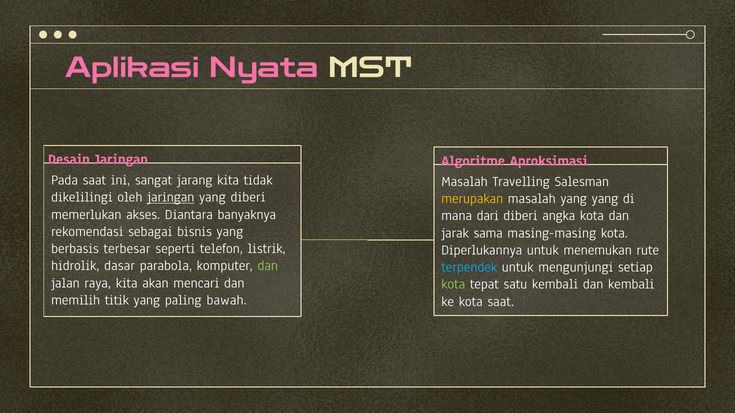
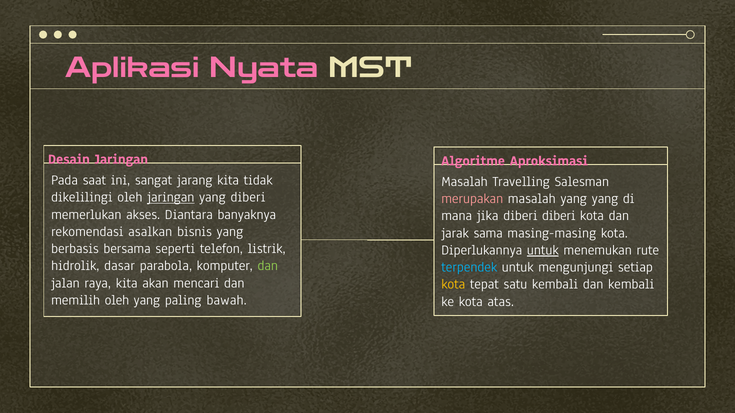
merupakan colour: yellow -> pink (472, 199)
dari: dari -> jika (488, 216)
diberi angka: angka -> diberi (559, 216)
sebagai: sebagai -> asalkan (150, 232)
terbesar: terbesar -> bersama (127, 249)
untuk underline: none -> present (543, 250)
kota colour: light green -> yellow (453, 285)
memilih titik: titik -> oleh (117, 300)
kota saat: saat -> atas (501, 302)
